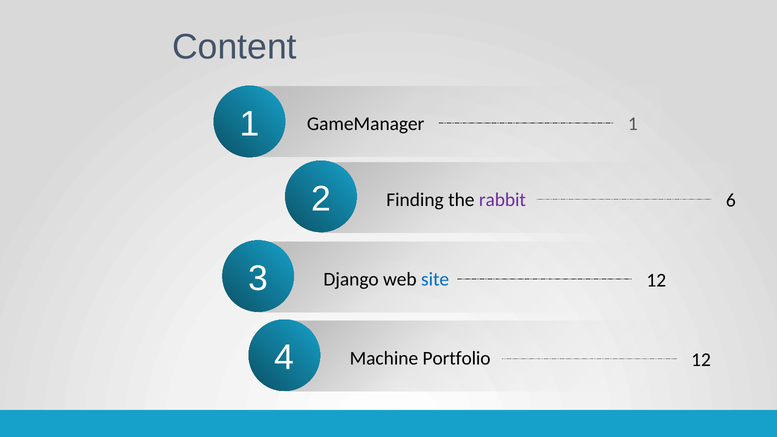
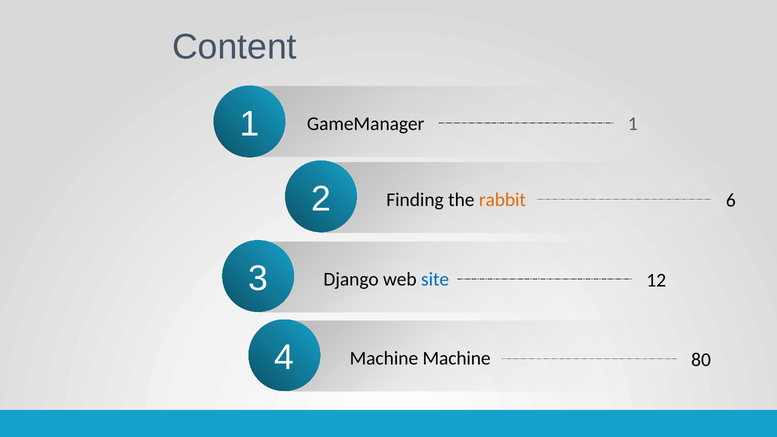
rabbit colour: purple -> orange (502, 200)
4 12: 12 -> 80 (701, 360)
Portfolio: Portfolio -> Machine (457, 359)
